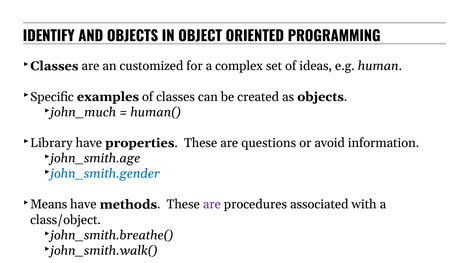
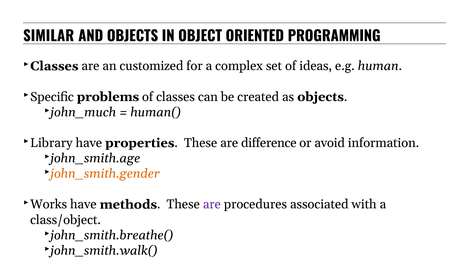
IDENTIFY: IDENTIFY -> SIMILAR (49, 36)
examples: examples -> problems (108, 97)
questions: questions -> difference (269, 143)
john_smith.gender colour: blue -> orange (105, 174)
Means: Means -> Works (49, 205)
